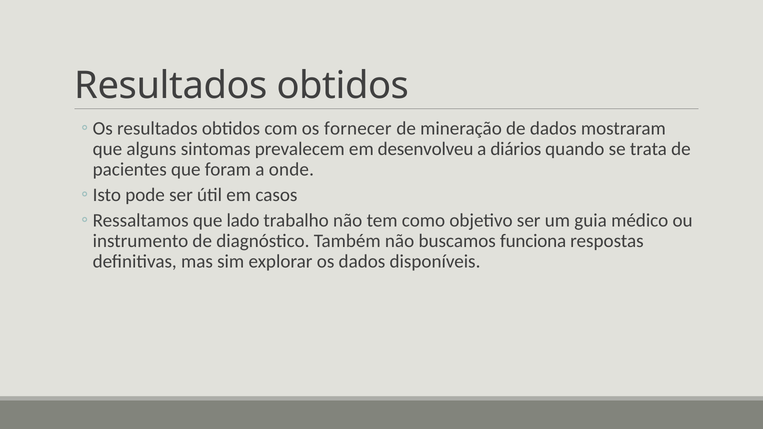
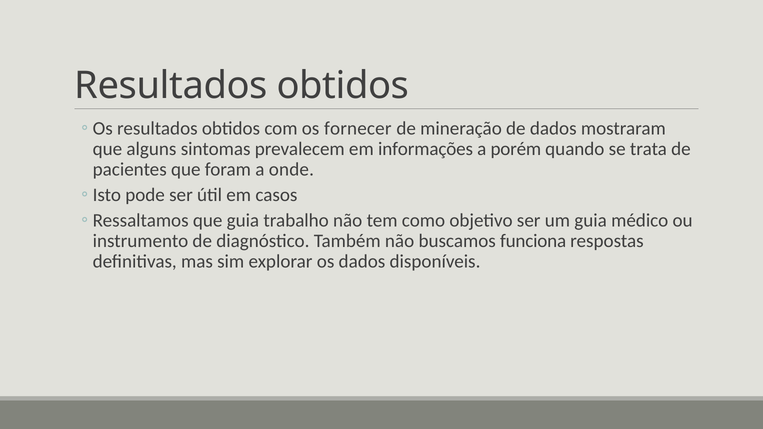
desenvolveu: desenvolveu -> informações (426, 149)
diários: diários -> porém (516, 149)
que lado: lado -> guia (243, 220)
